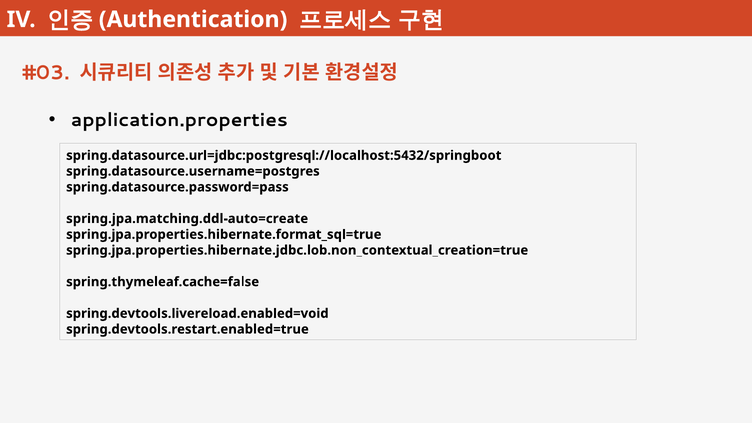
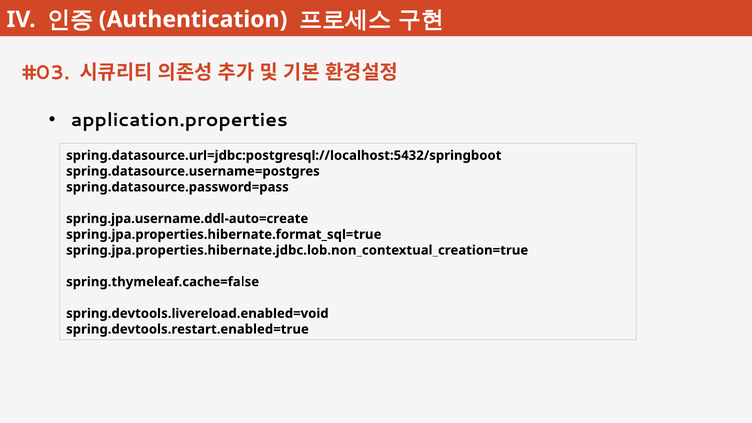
spring.jpa.matching.ddl-auto=create: spring.jpa.matching.ddl-auto=create -> spring.jpa.username.ddl-auto=create (187, 219)
